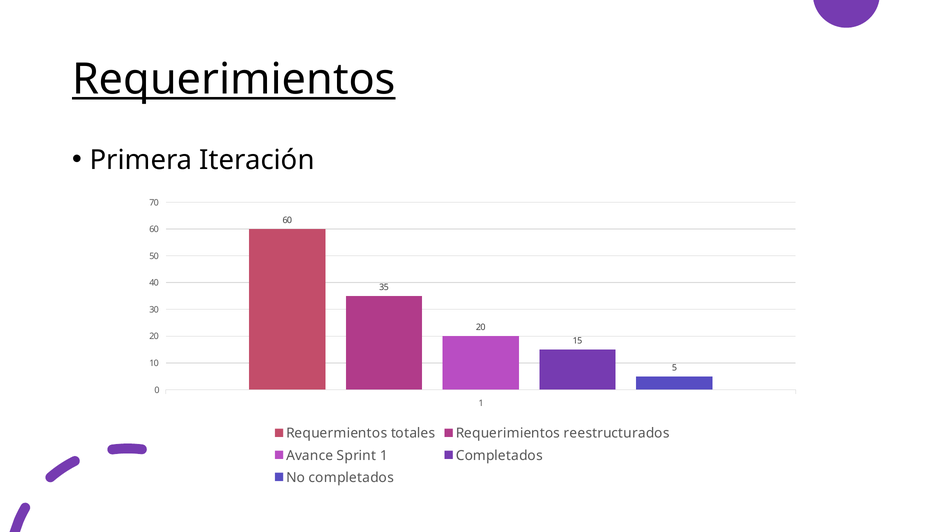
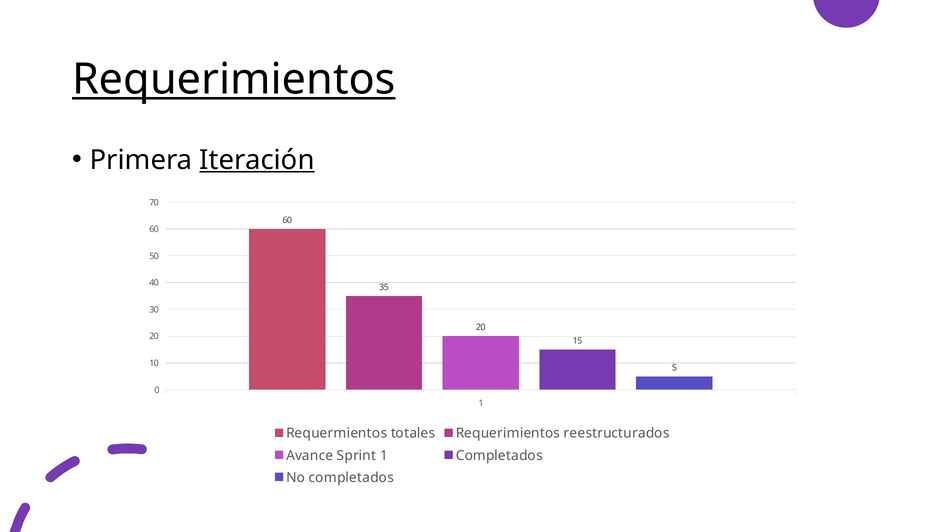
Iteración underline: none -> present (257, 160)
